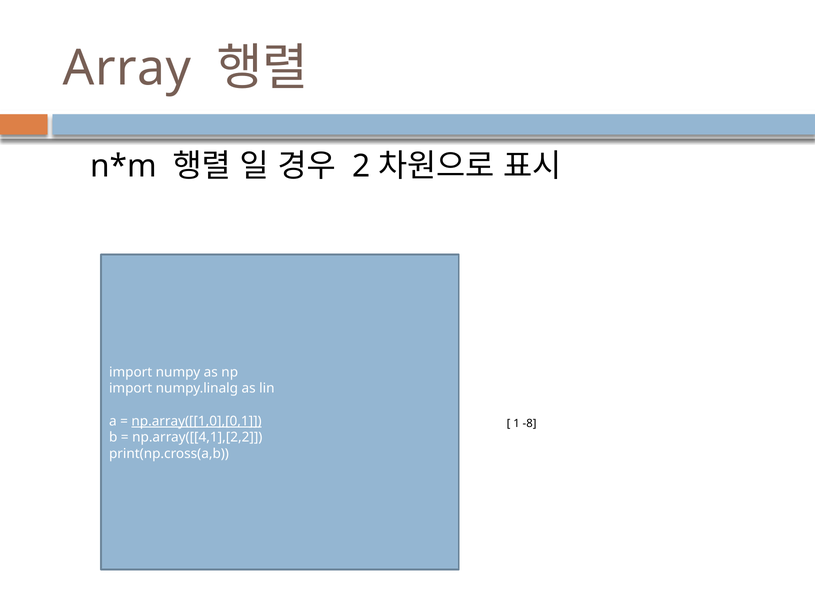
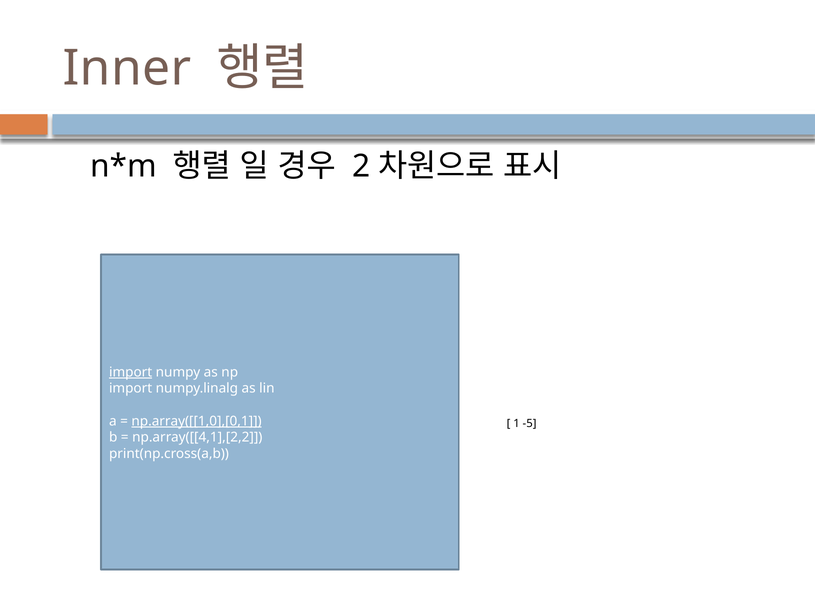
Array: Array -> Inner (127, 68)
import underline: none -> present (131, 372)
-8: -8 -> -5 (530, 423)
